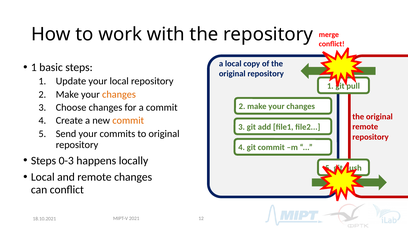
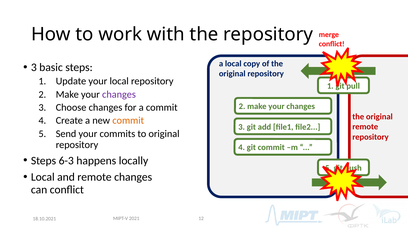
1: 1 -> 3 (34, 68)
changes colour: orange -> purple (119, 95)
0-3: 0-3 -> 6-3 (66, 161)
